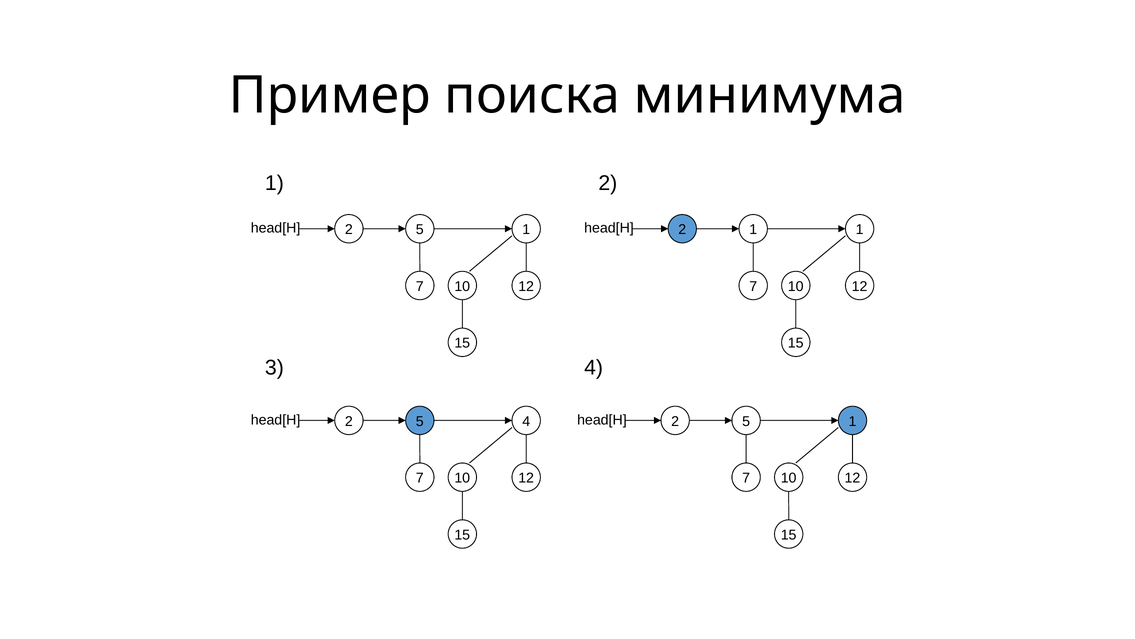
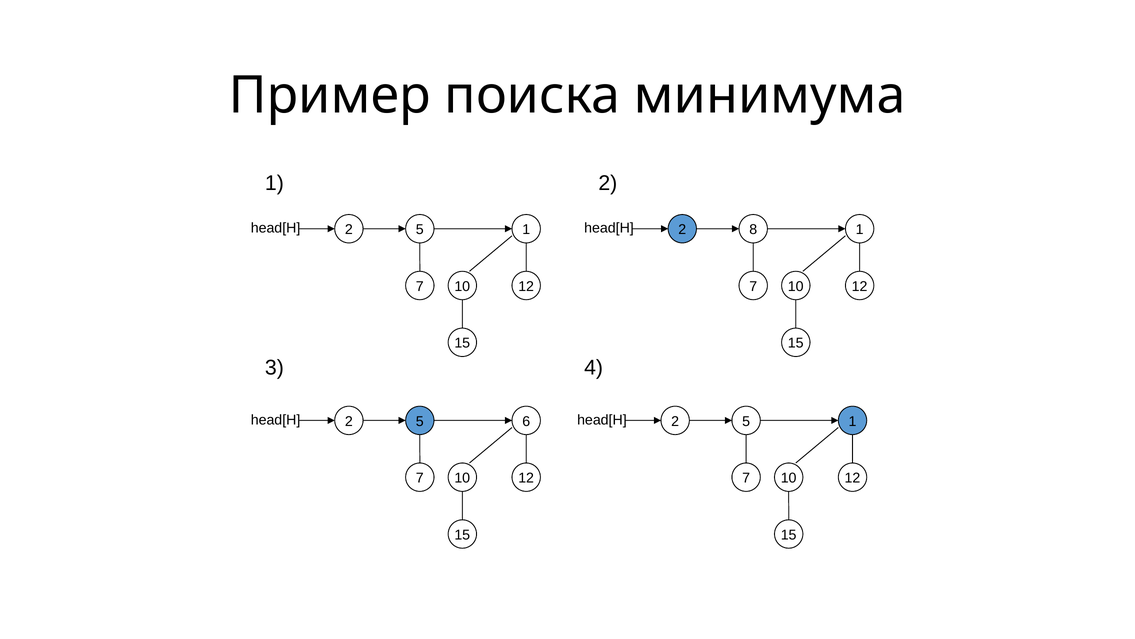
1: 1 -> 8 (753, 229)
5 4: 4 -> 6 (526, 421)
